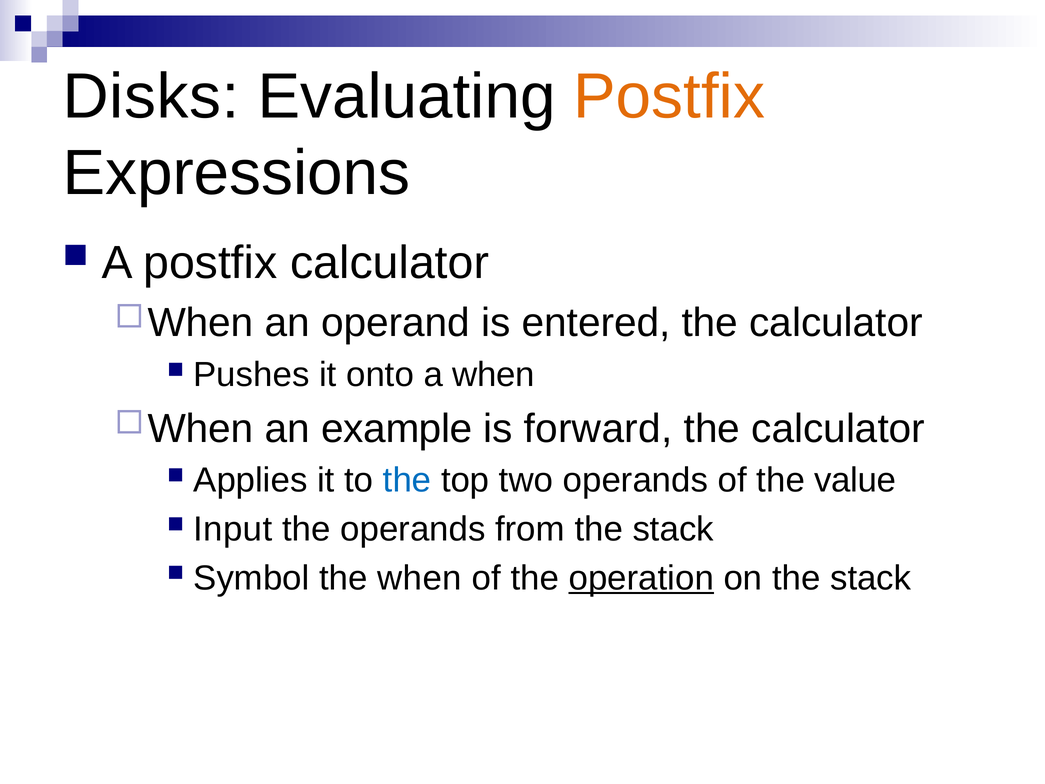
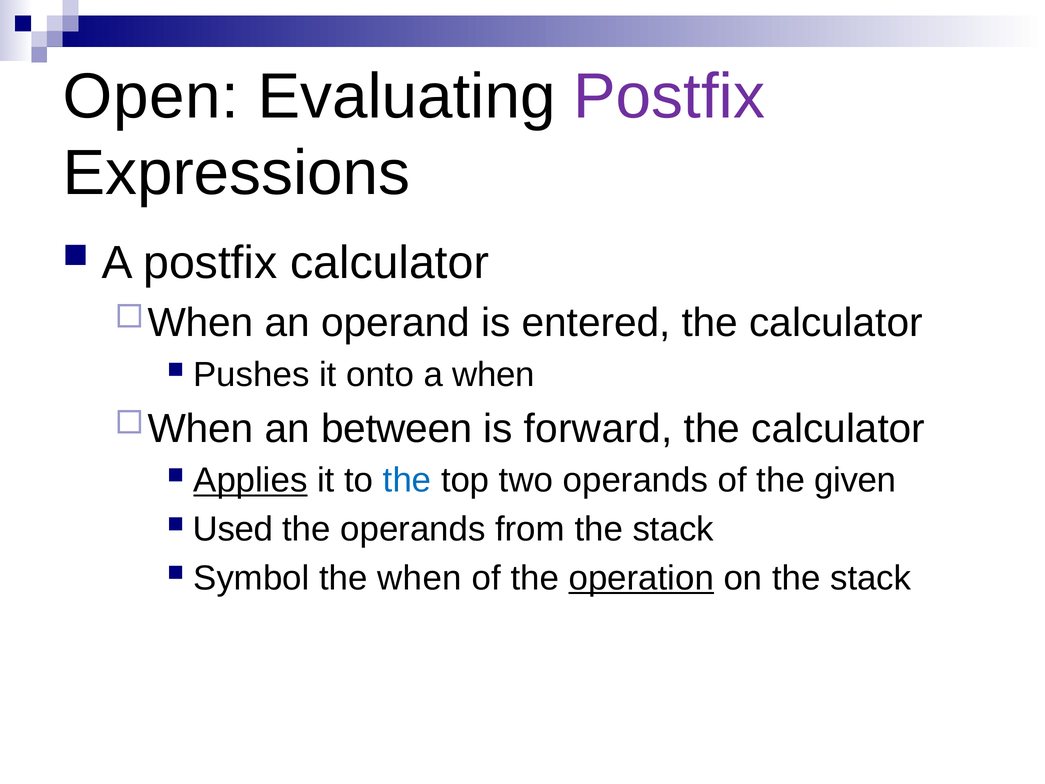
Disks: Disks -> Open (151, 97)
Postfix colour: orange -> purple (669, 97)
example: example -> between (397, 428)
Applies underline: none -> present (250, 480)
value: value -> given (855, 480)
Input: Input -> Used (233, 529)
